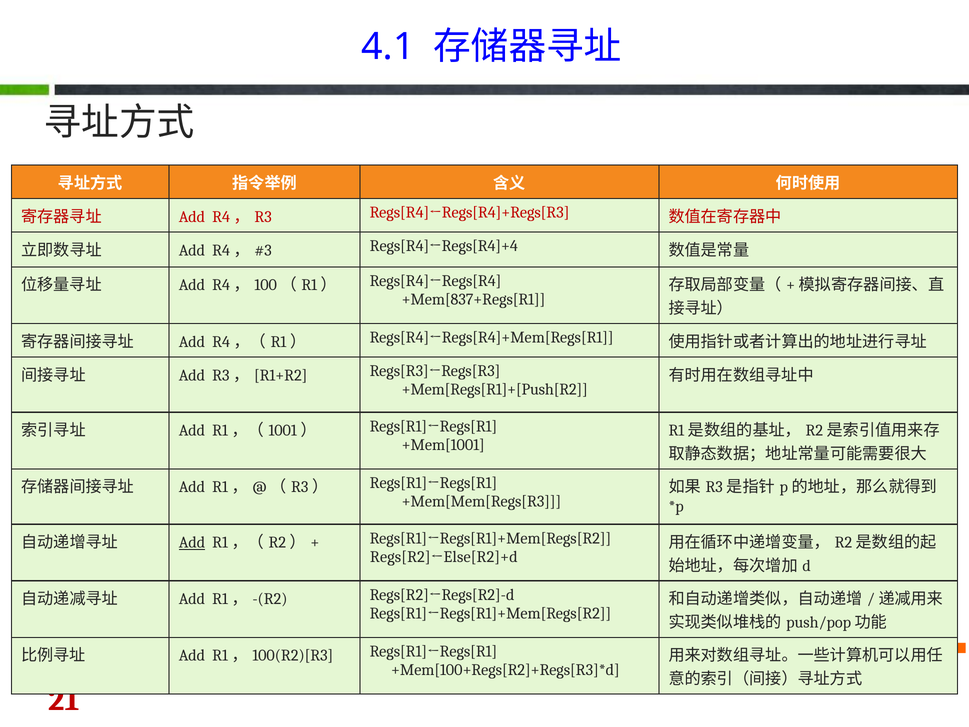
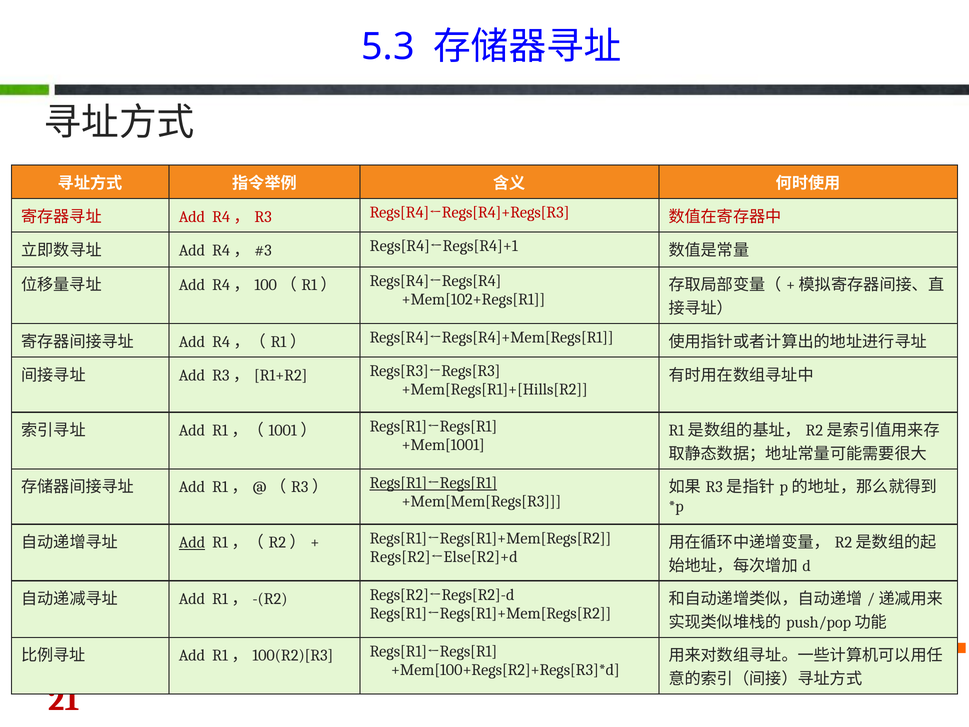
4.1: 4.1 -> 5.3 (388, 47)
Regs[R4]←Regs[R4]+4: Regs[R4]←Regs[R4]+4 -> Regs[R4]←Regs[R4]+1 (444, 246)
+Mem[837+Regs[R1: +Mem[837+Regs[R1 -> +Mem[102+Regs[R1 (473, 299)
+Mem[Regs[R1]+[Push[R2: +Mem[Regs[R1]+[Push[R2 -> +Mem[Regs[R1]+[Hills[R2 (495, 390)
Regs[R1]←Regs[R1 underline: none -> present (433, 483)
